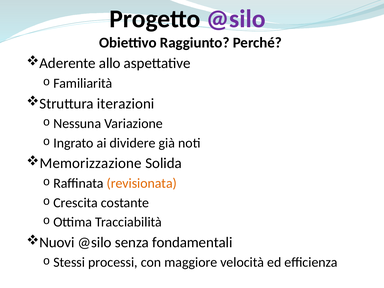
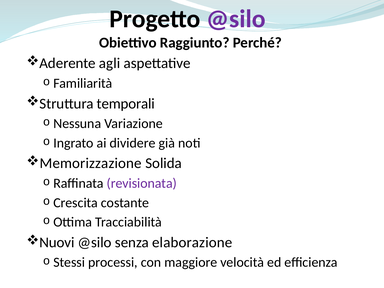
allo: allo -> agli (110, 63)
iterazioni: iterazioni -> temporali (126, 104)
revisionata colour: orange -> purple (142, 183)
fondamentali: fondamentali -> elaborazione (192, 242)
